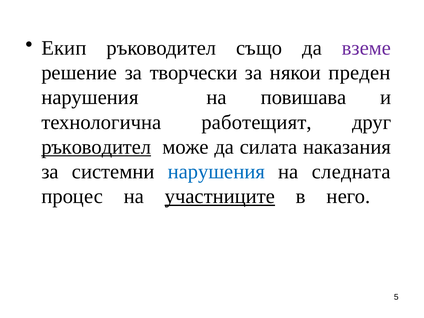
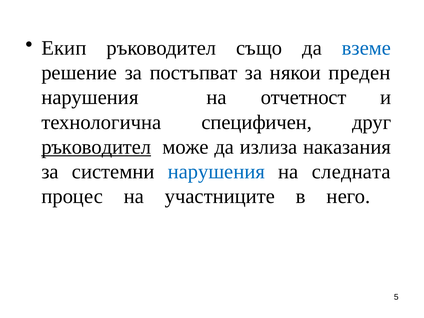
вземе colour: purple -> blue (367, 48)
творчески: творчески -> постъпват (194, 73)
повишава: повишава -> отчетност (304, 98)
работещият: работещият -> специфичен (257, 122)
силата: силата -> излиза (269, 147)
участниците underline: present -> none (220, 196)
